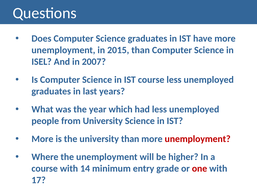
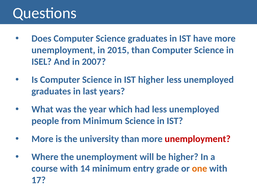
IST course: course -> higher (151, 80)
from University: University -> Minimum (103, 121)
one colour: red -> orange (200, 168)
